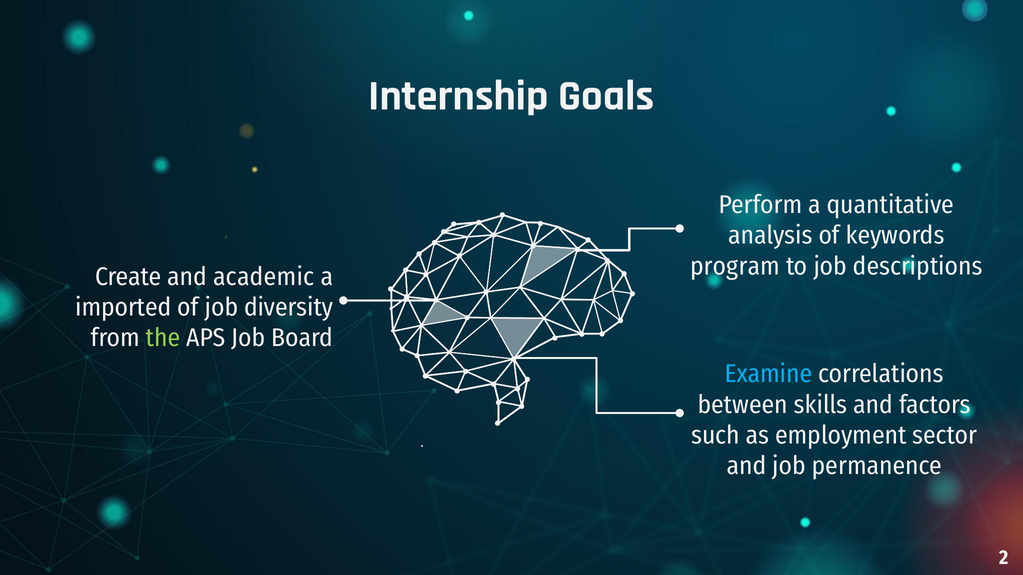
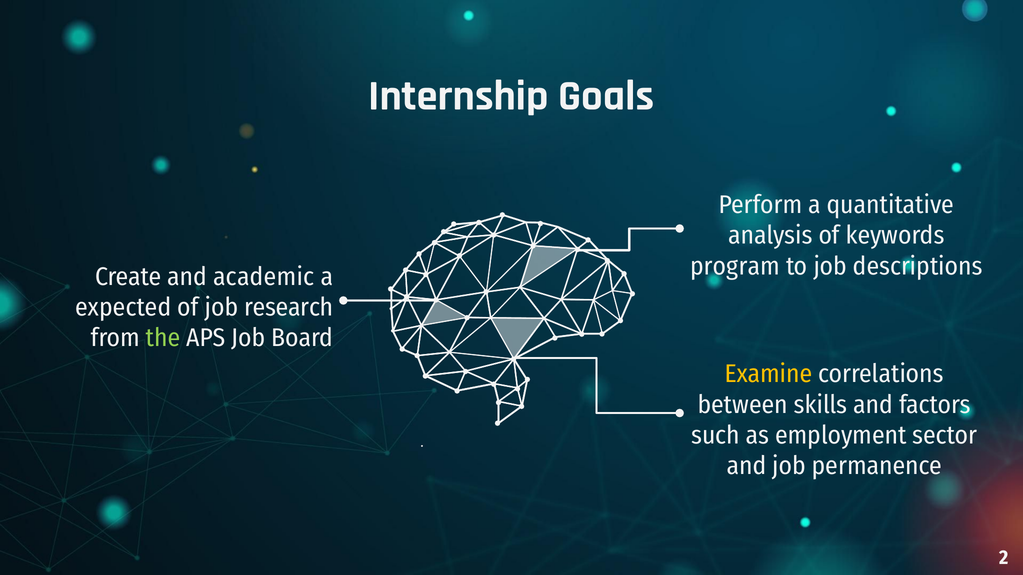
imported: imported -> expected (123, 308)
diversity: diversity -> research (289, 308)
Examine colour: light blue -> yellow (769, 374)
